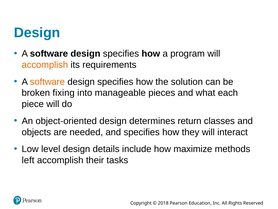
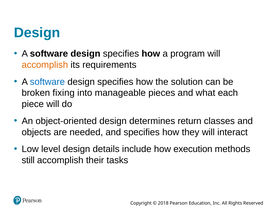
software colour: orange -> blue (47, 82)
maximize: maximize -> execution (193, 149)
left: left -> still (28, 160)
